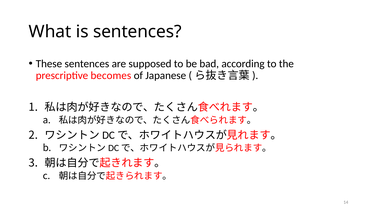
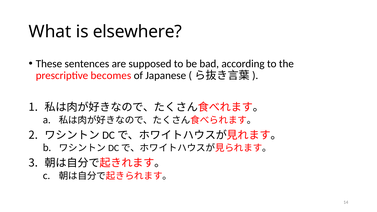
is sentences: sentences -> elsewhere (137, 32)
